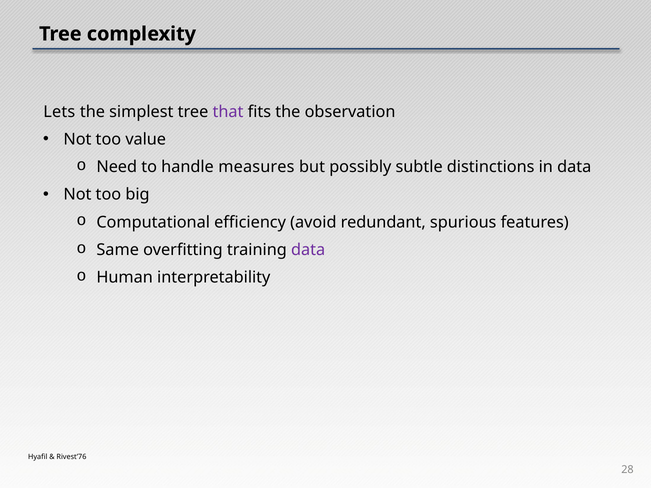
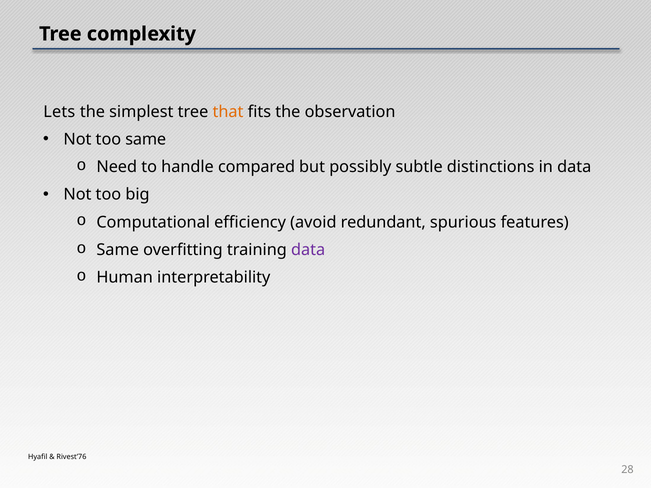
that colour: purple -> orange (228, 112)
too value: value -> same (146, 139)
measures: measures -> compared (257, 167)
